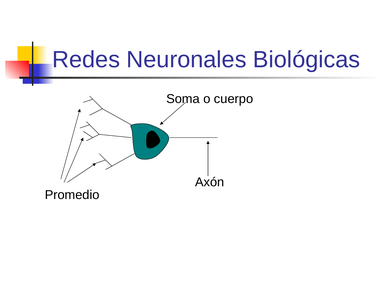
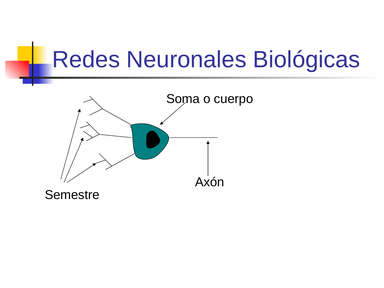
Promedio: Promedio -> Semestre (72, 195)
